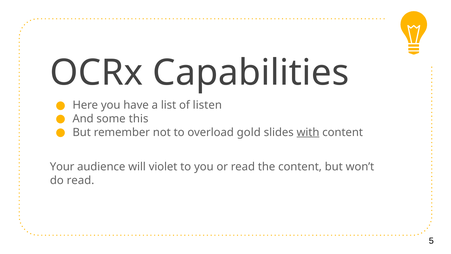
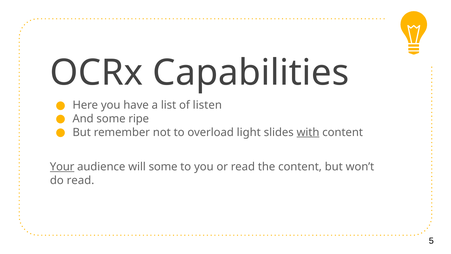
this: this -> ripe (139, 119)
gold: gold -> light (249, 132)
Your underline: none -> present (62, 167)
will violet: violet -> some (163, 167)
